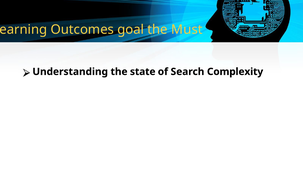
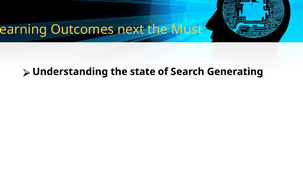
goal: goal -> next (131, 30)
Complexity: Complexity -> Generating (235, 72)
